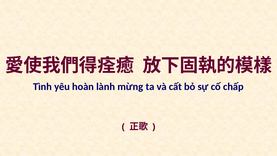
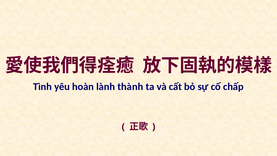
mừng: mừng -> thành (130, 87)
